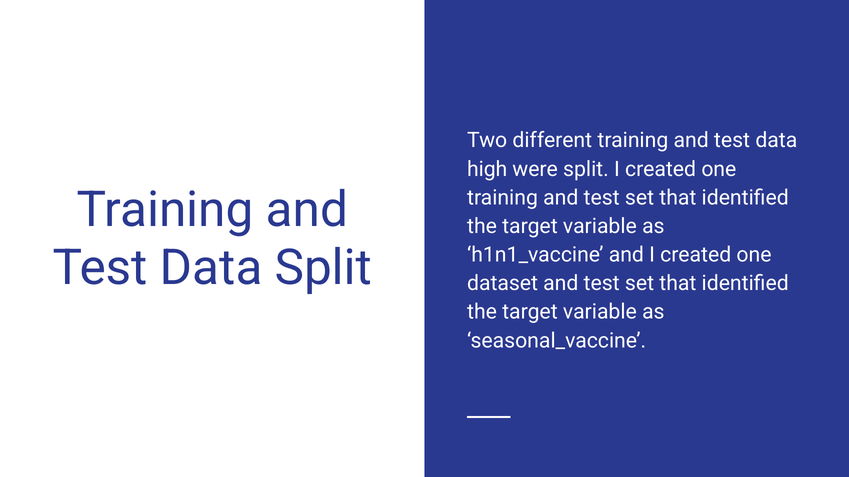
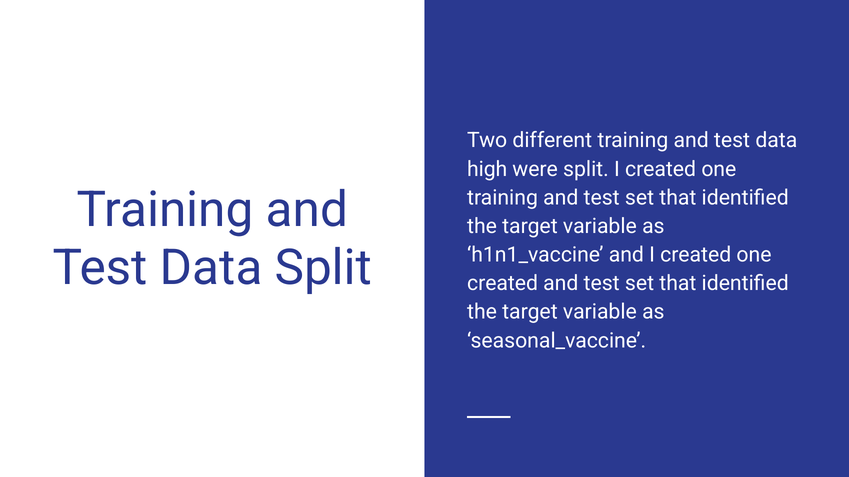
dataset: dataset -> created (503, 284)
